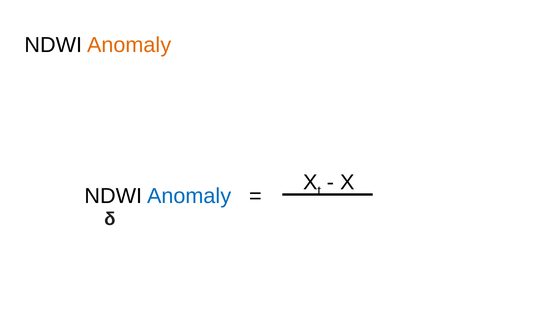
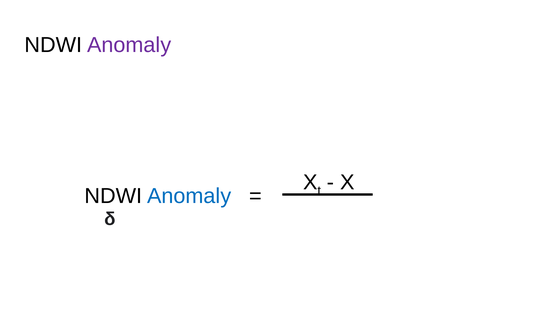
Anomaly colour: orange -> purple (129, 45)
